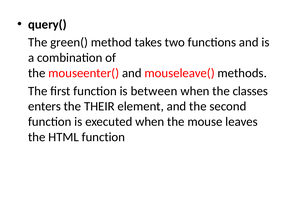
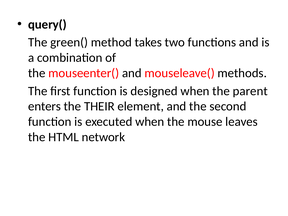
between: between -> designed (154, 91)
classes: classes -> parent (250, 91)
HTML function: function -> network (103, 137)
